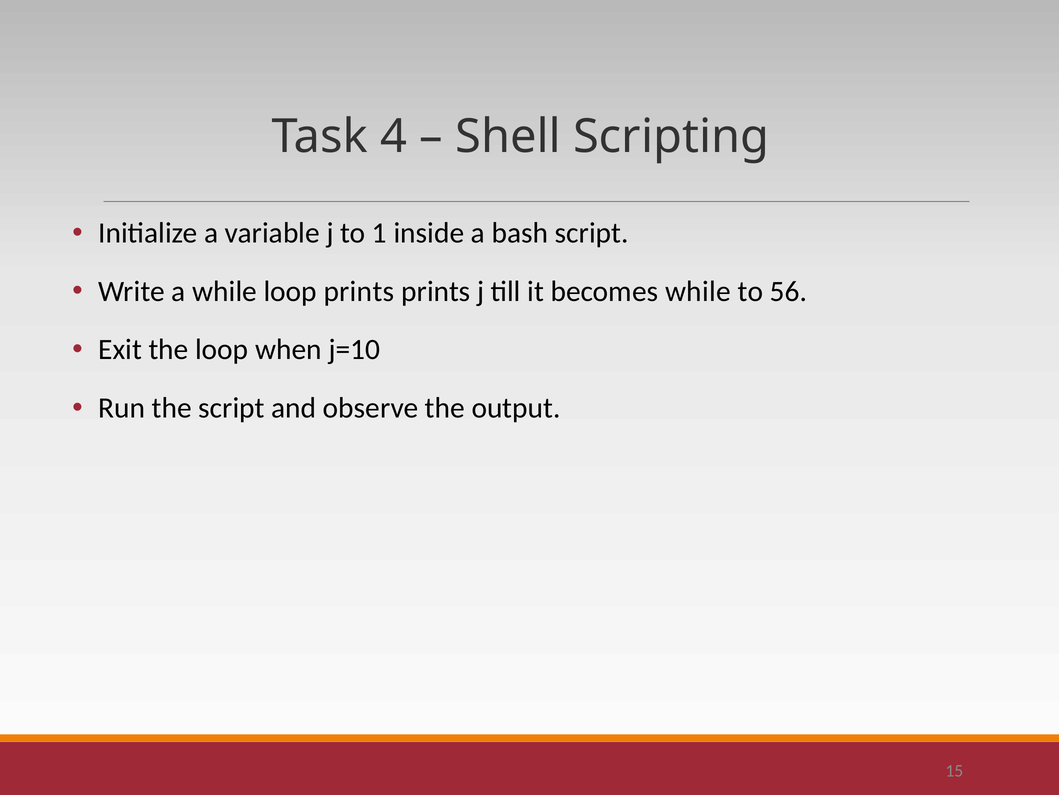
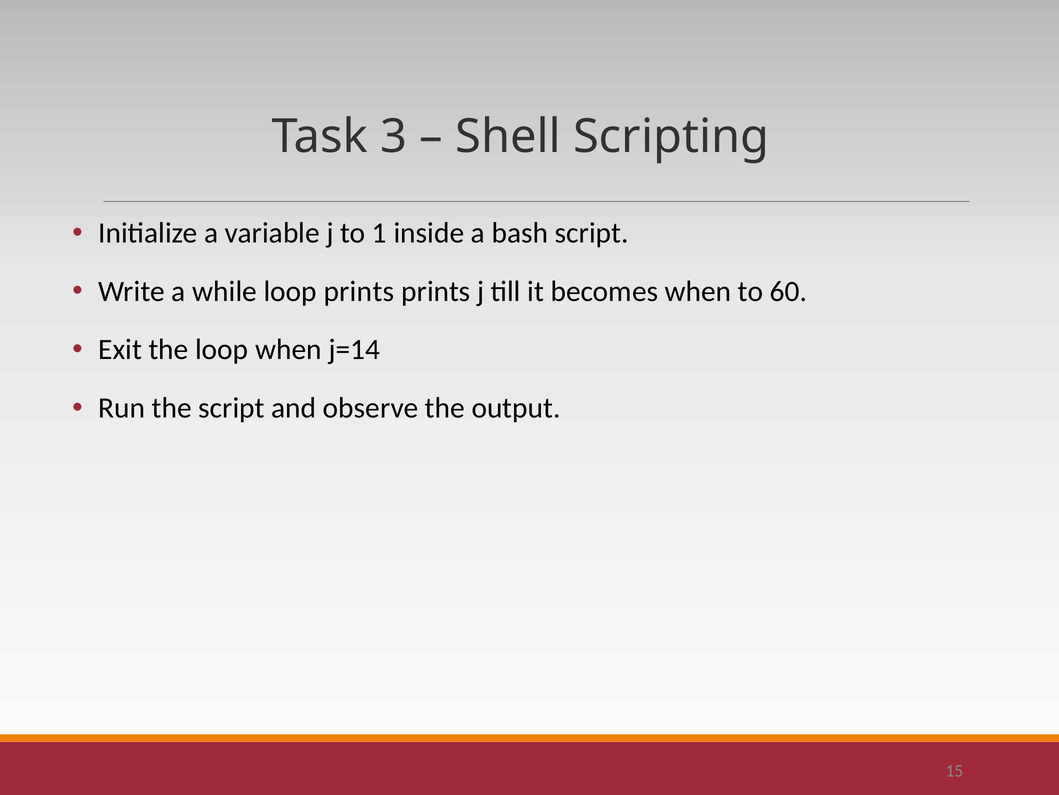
4: 4 -> 3 (394, 137)
becomes while: while -> when (698, 291)
56: 56 -> 60 (788, 291)
j=10: j=10 -> j=14 (354, 349)
